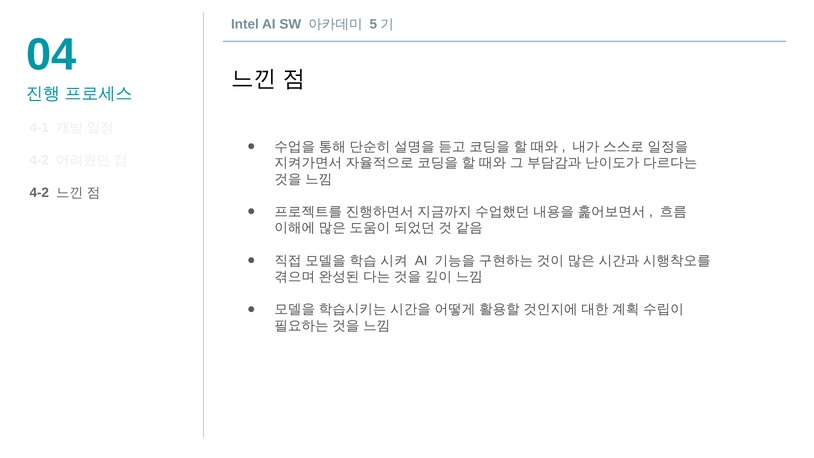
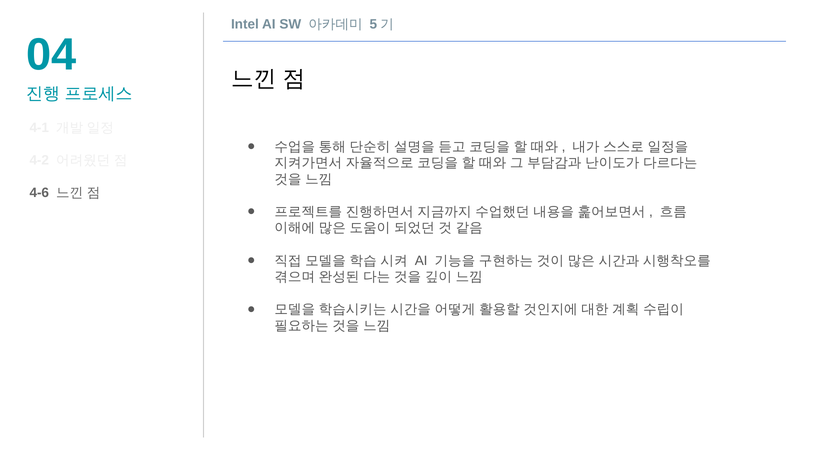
4-2: 4-2 -> 4-6 (39, 193)
